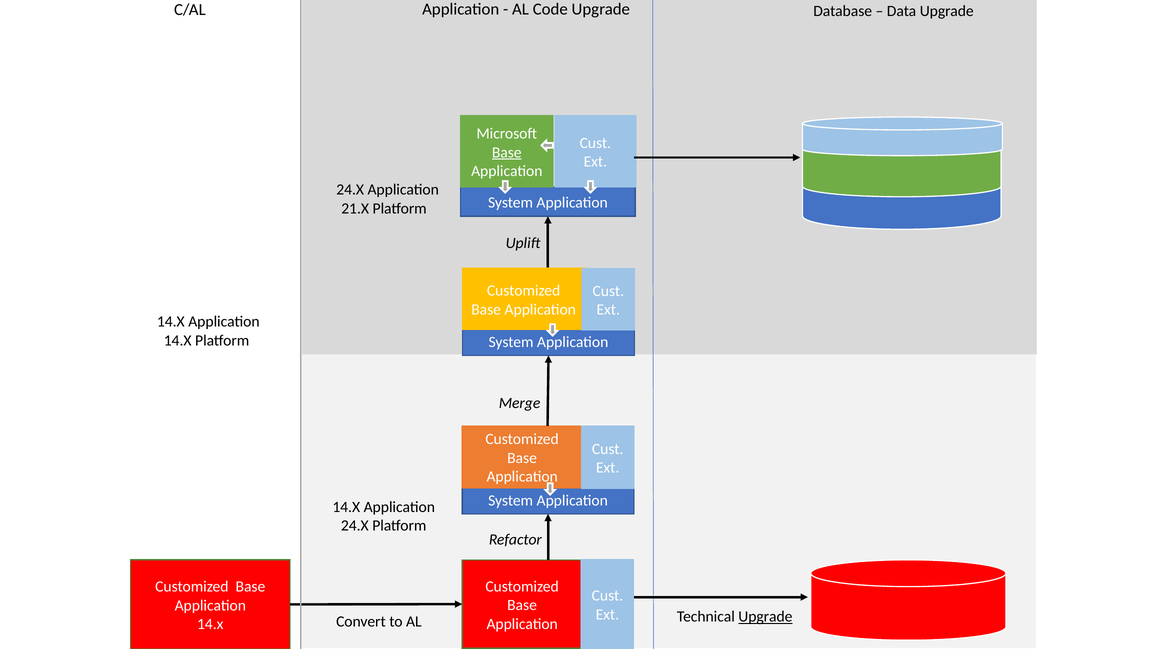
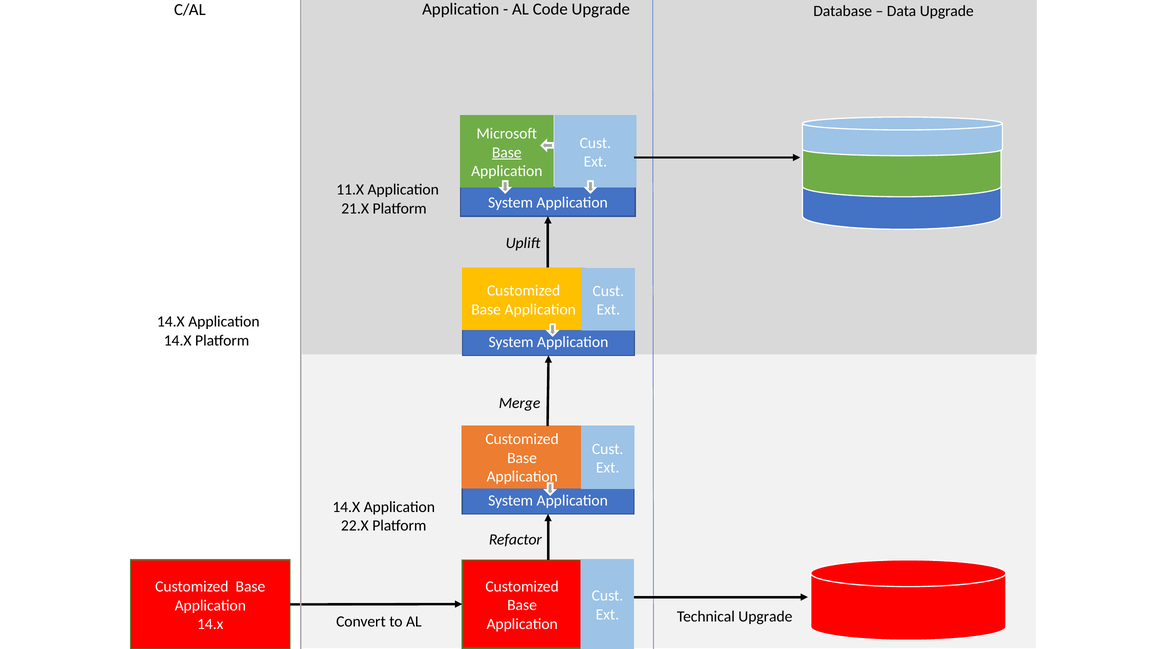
24.X: 24.X -> 11.X (350, 190)
24.X: 24.X -> 22.X (355, 525)
Upgrade underline: present -> none (765, 616)
